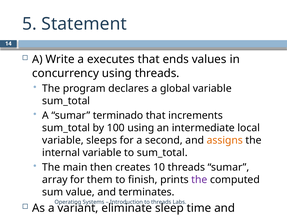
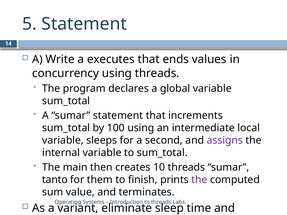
sumar terminado: terminado -> statement (118, 116)
assigns colour: orange -> purple (225, 140)
array: array -> tanto (55, 180)
